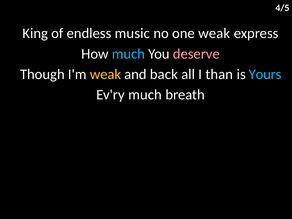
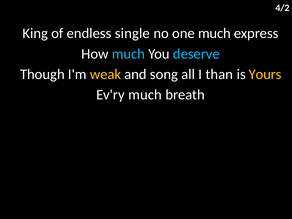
4/5: 4/5 -> 4/2 (282, 8)
music: music -> single (132, 33)
one weak: weak -> much (214, 33)
deserve colour: pink -> light blue (196, 54)
back: back -> song (164, 74)
Yours colour: light blue -> yellow (265, 74)
